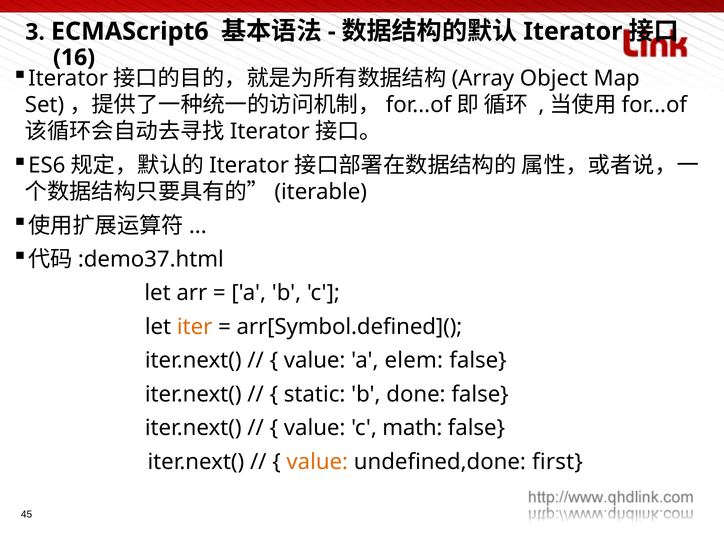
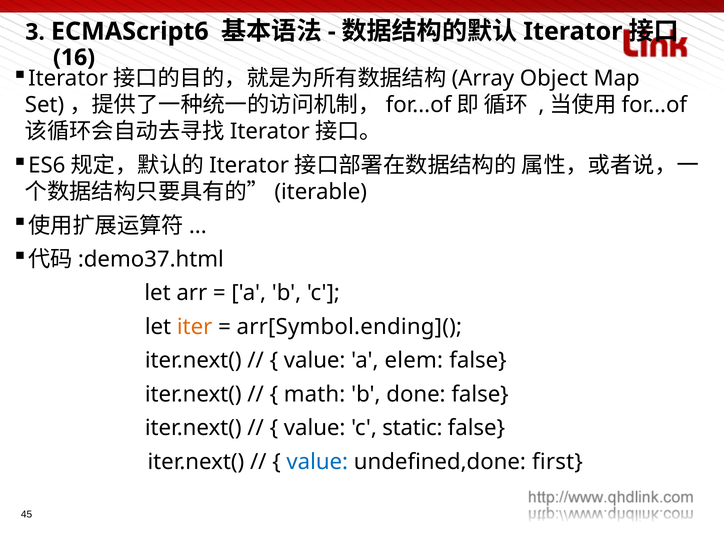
arr[Symbol.defined](: arr[Symbol.defined]( -> arr[Symbol.ending]( (349, 327)
static: static -> math (315, 394)
math: math -> static (412, 428)
value colour: orange -> blue (317, 462)
